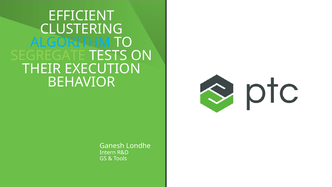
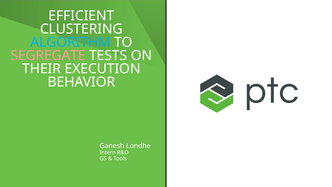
SEGREGATE colour: light green -> pink (48, 56)
